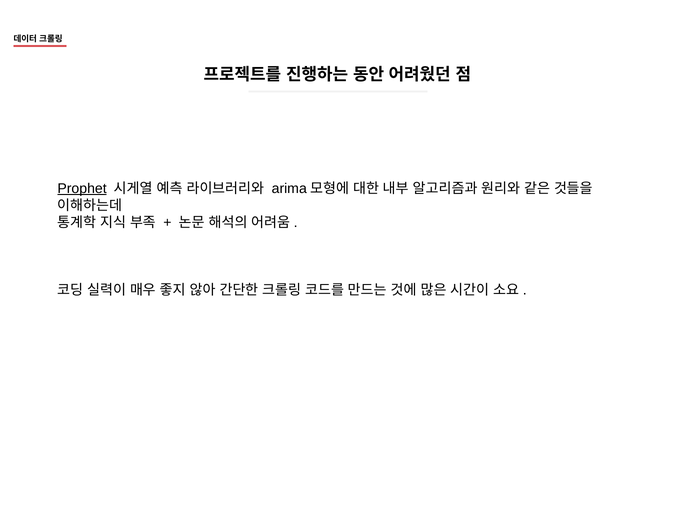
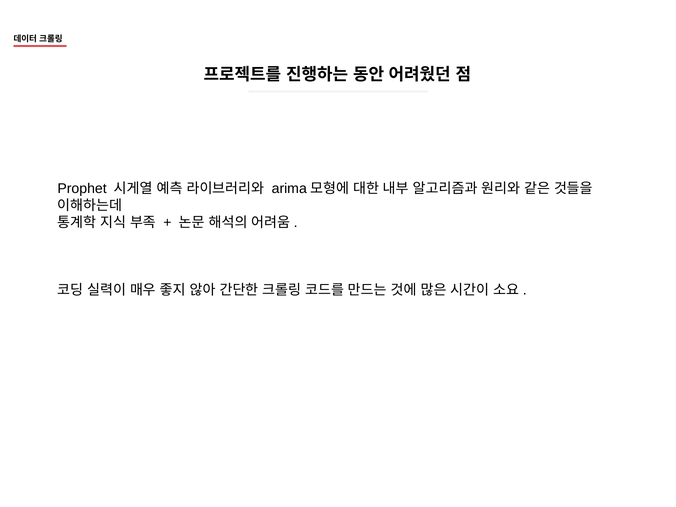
Prophet underline: present -> none (82, 189)
